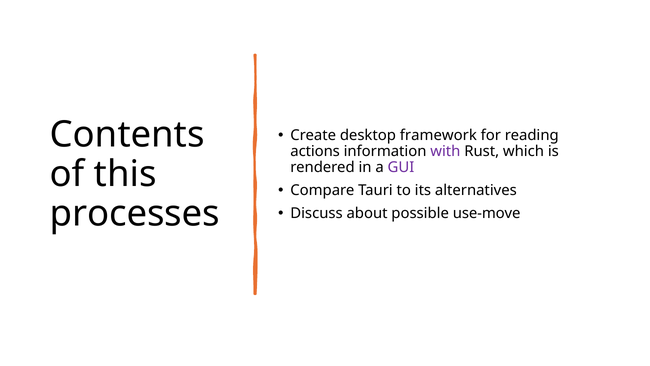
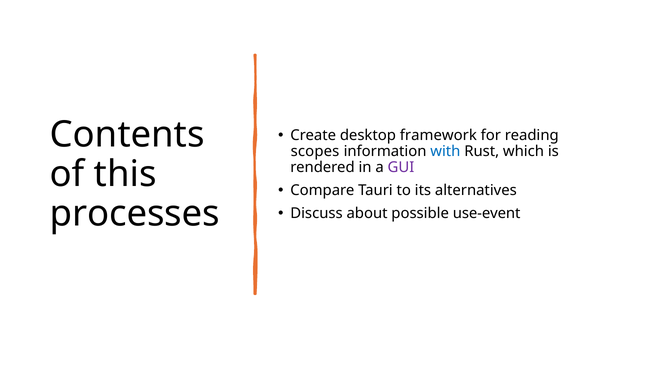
actions: actions -> scopes (315, 151)
with colour: purple -> blue (445, 151)
use-move: use-move -> use-event (487, 213)
